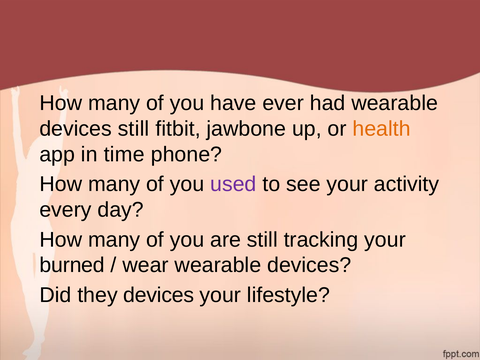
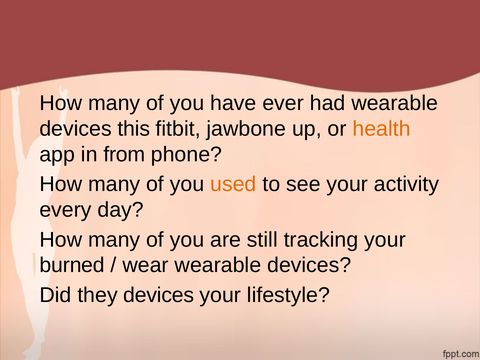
devices still: still -> this (134, 129)
time: time -> from (124, 154)
used colour: purple -> orange (233, 184)
